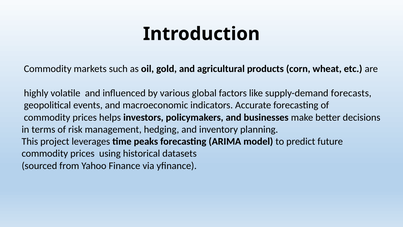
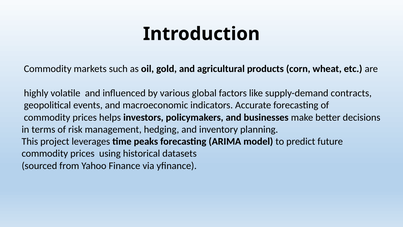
forecasts: forecasts -> contracts (351, 93)
